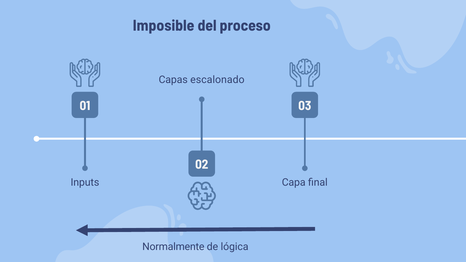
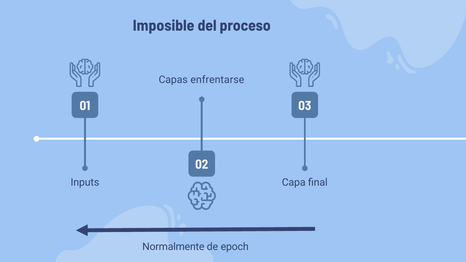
escalonado: escalonado -> enfrentarse (217, 80)
lógica: lógica -> epoch (235, 247)
